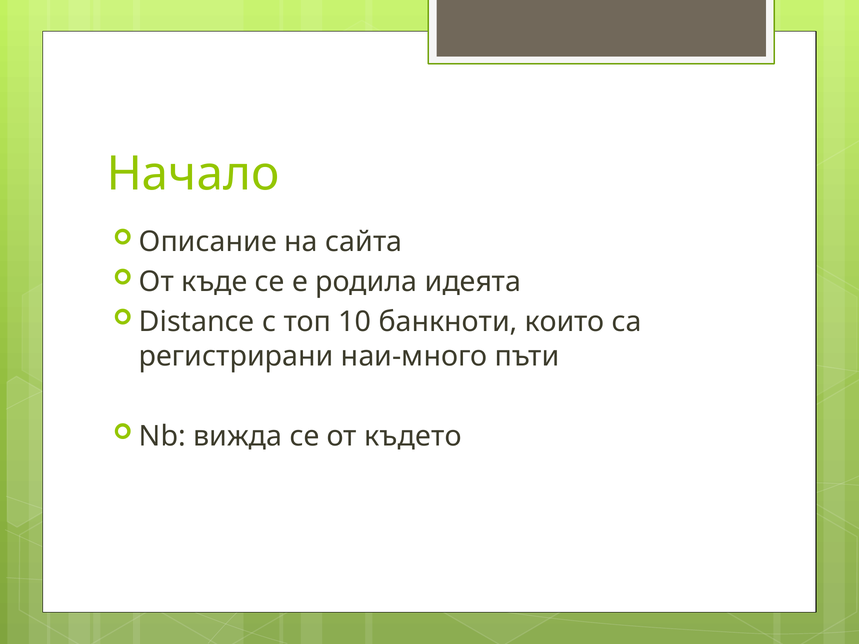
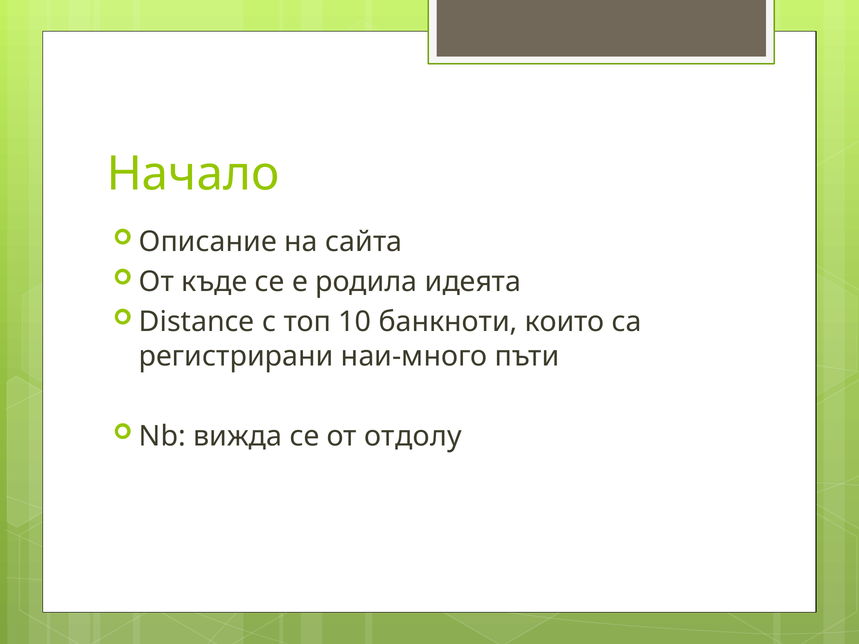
където: където -> отдолу (413, 436)
